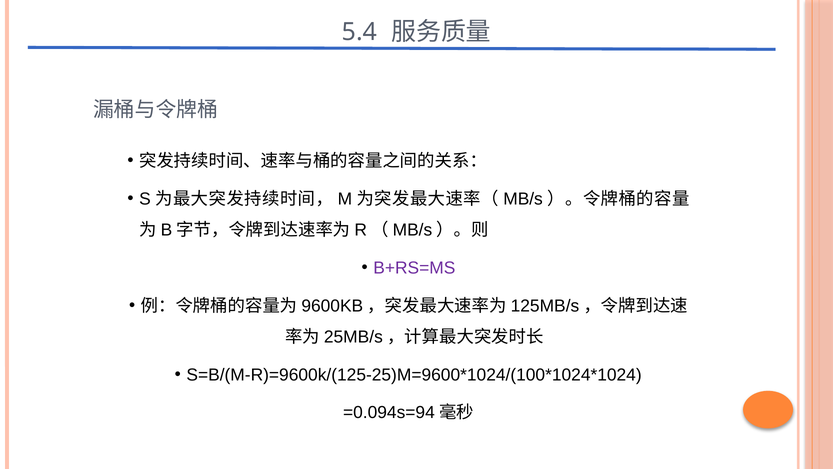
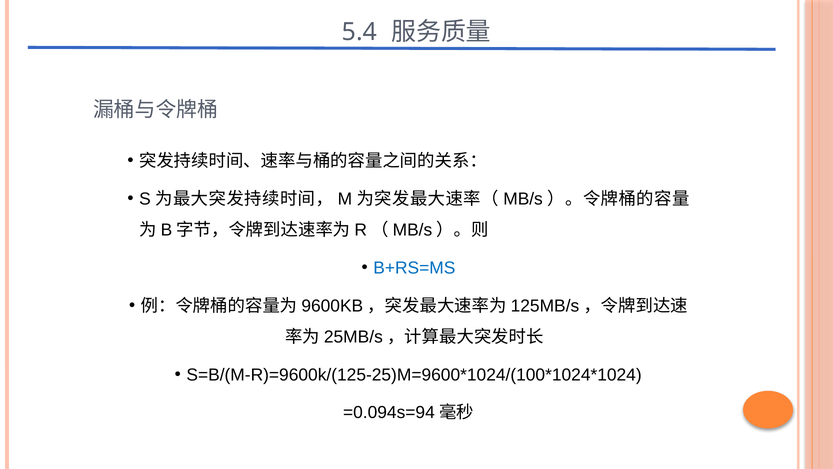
B+RS=MS colour: purple -> blue (414, 268)
